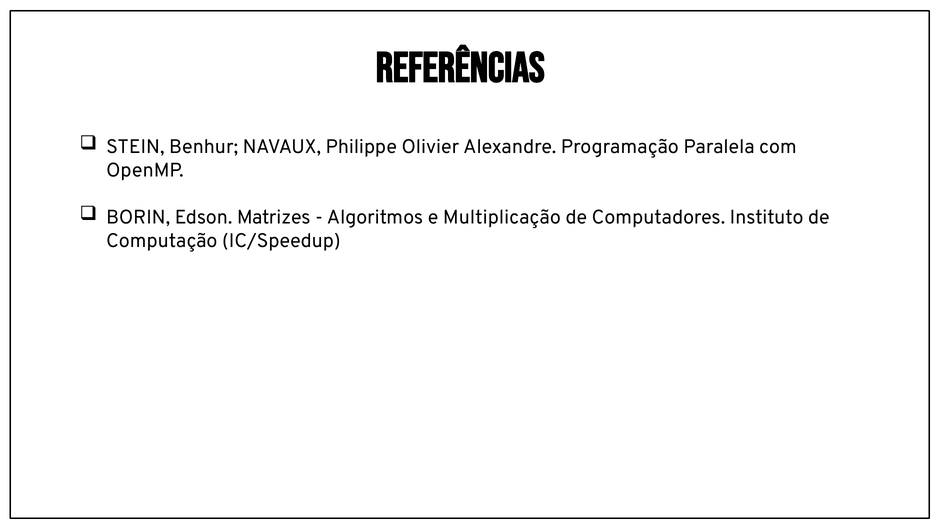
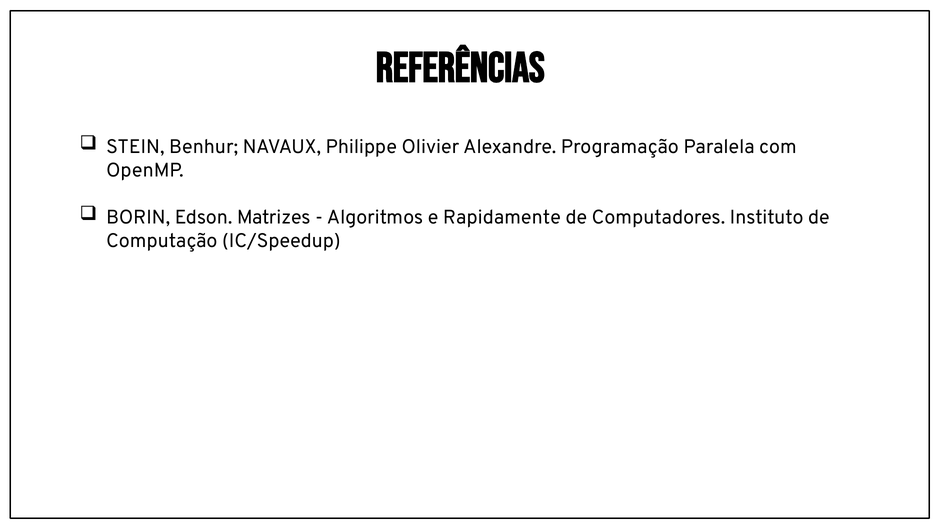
Multiplicação: Multiplicação -> Rapidamente (502, 217)
